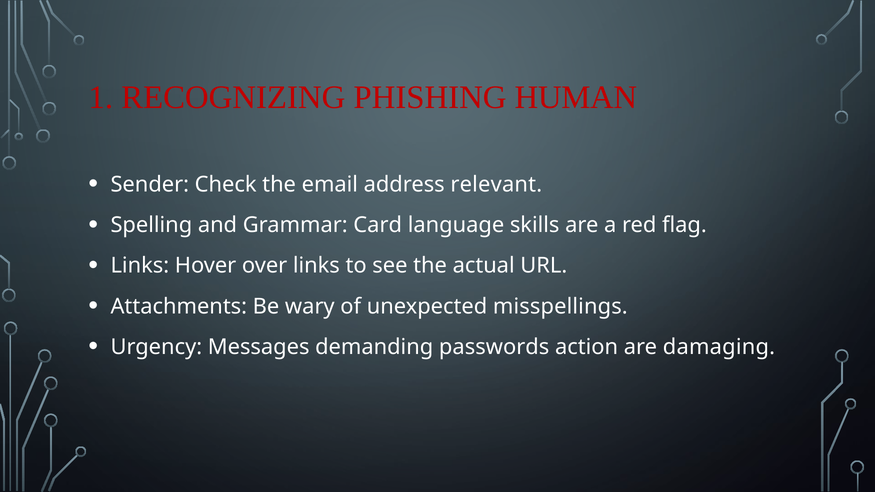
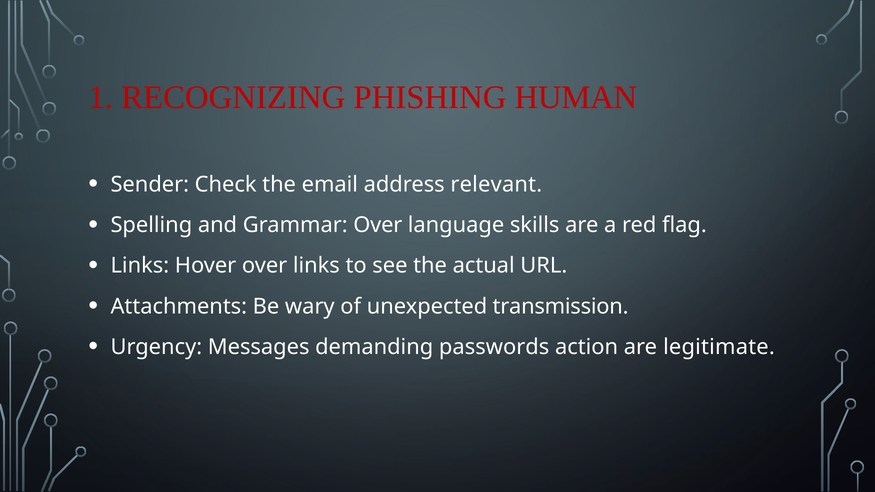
Grammar Card: Card -> Over (378, 225)
misspellings: misspellings -> transmission (561, 306)
damaging: damaging -> legitimate (719, 347)
